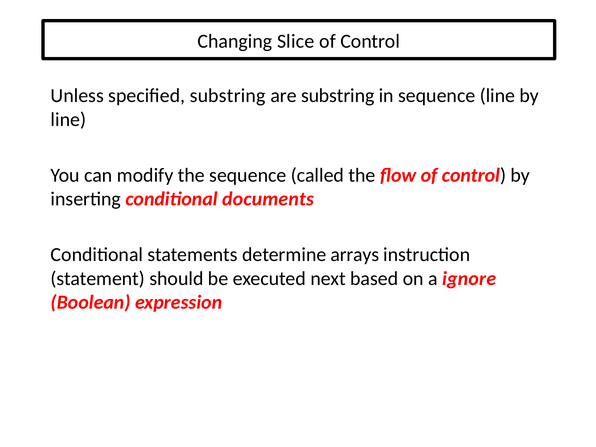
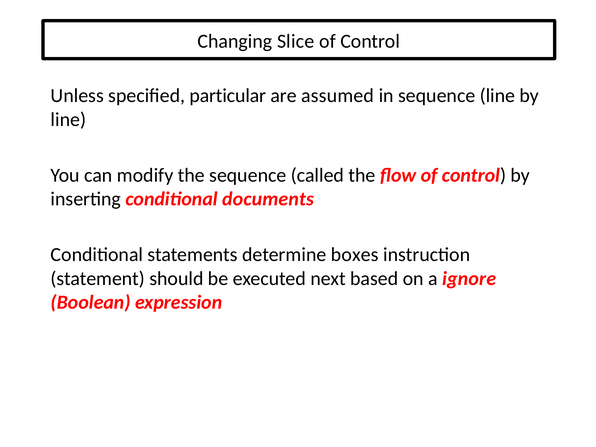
specified substring: substring -> particular (228, 96)
are substring: substring -> assumed (338, 96)
arrays: arrays -> boxes (355, 255)
